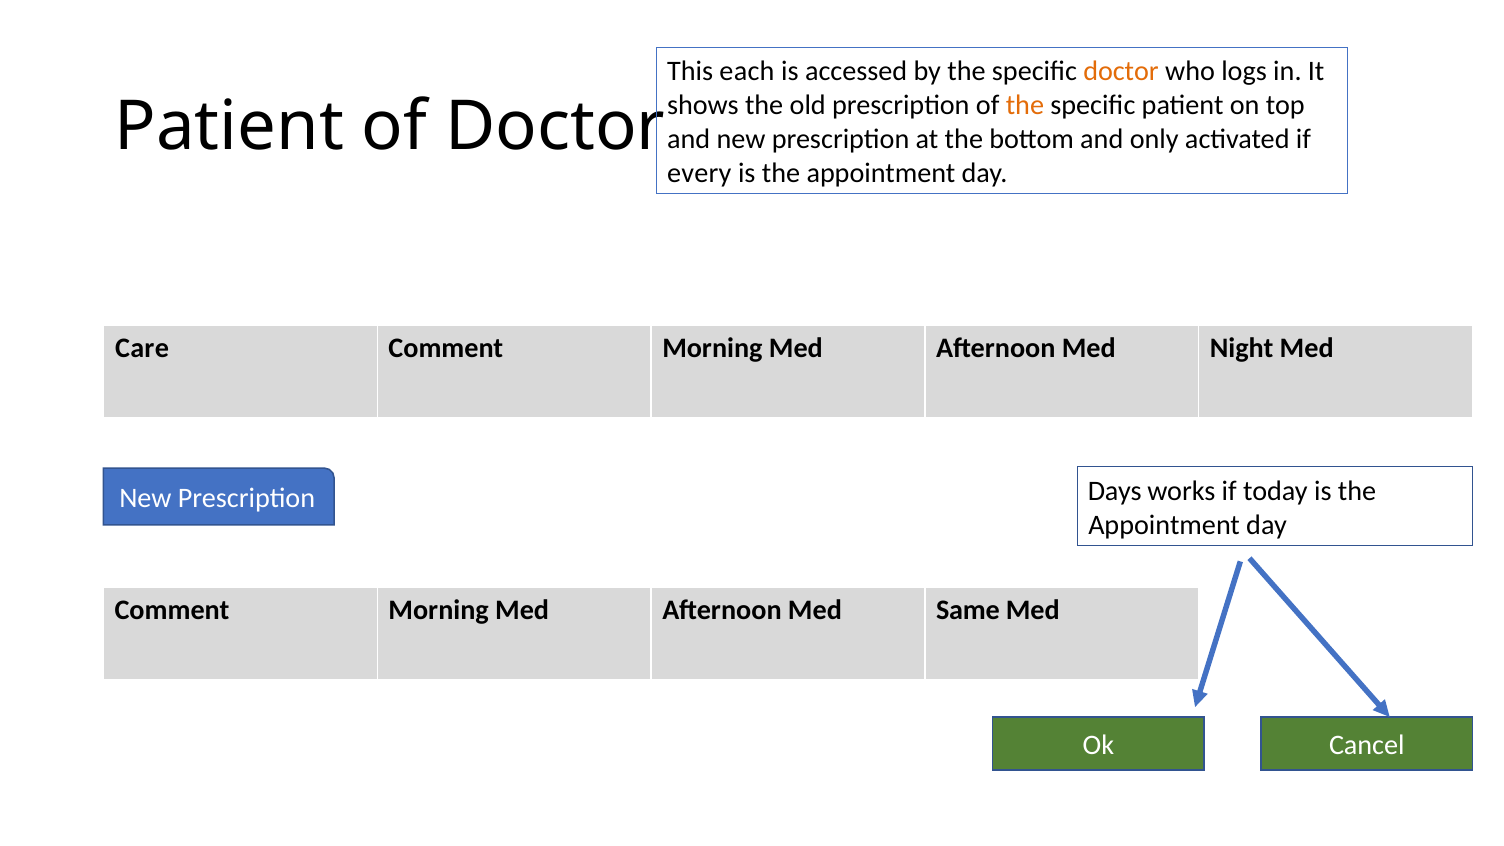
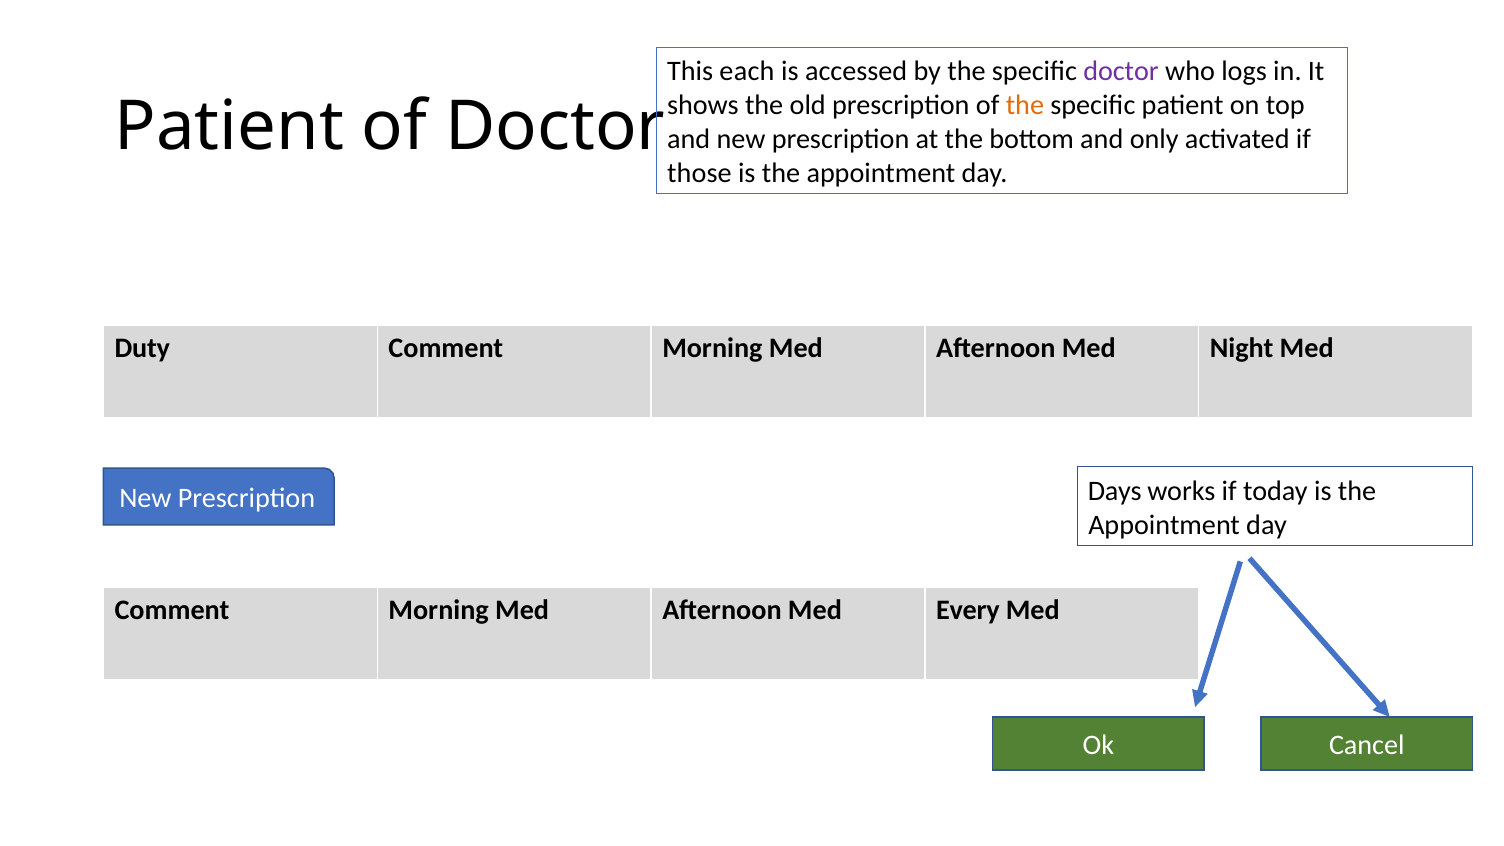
doctor colour: orange -> purple (1121, 71)
every: every -> those (699, 173)
Care: Care -> Duty (142, 348)
Same: Same -> Every (968, 610)
